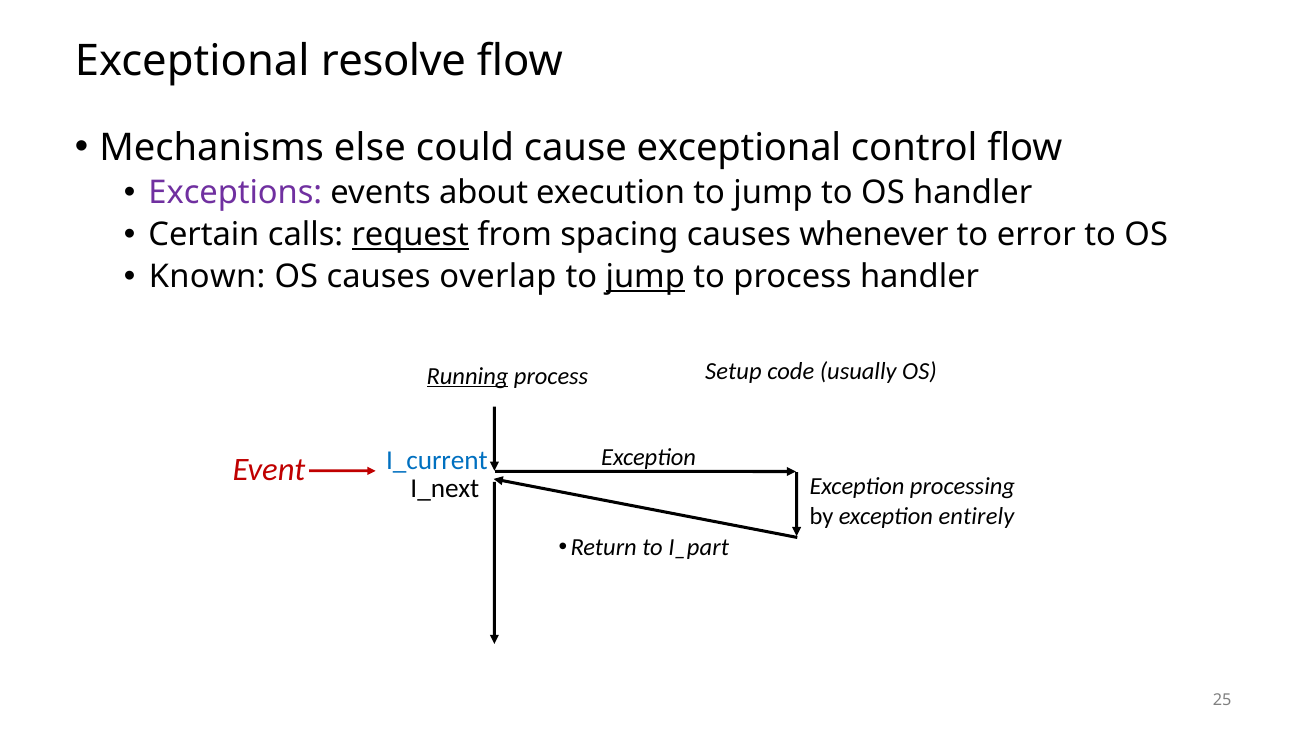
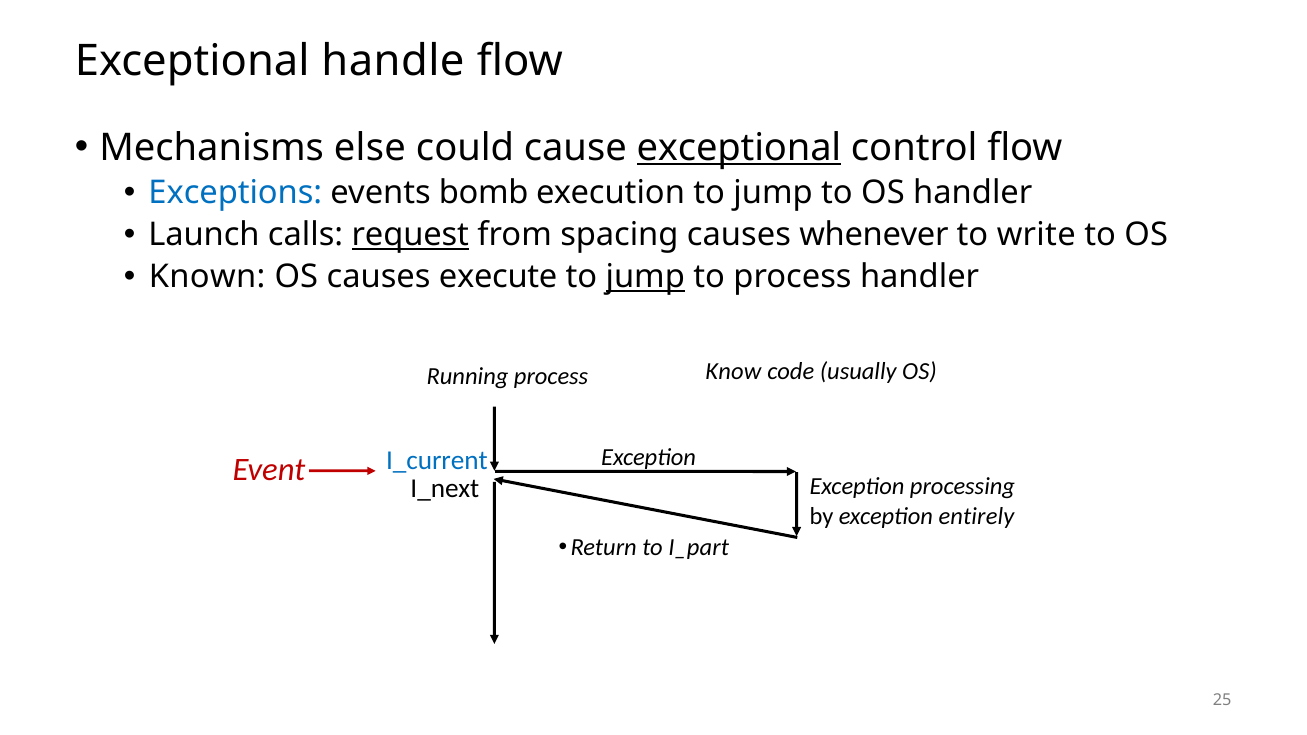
resolve: resolve -> handle (393, 61)
exceptional underline: none -> present (739, 148)
Exceptions colour: purple -> blue (235, 193)
about: about -> bomb (484, 193)
Certain: Certain -> Launch (204, 235)
error: error -> write (1036, 235)
overlap: overlap -> execute (498, 277)
Running underline: present -> none (468, 376)
Setup: Setup -> Know (733, 372)
